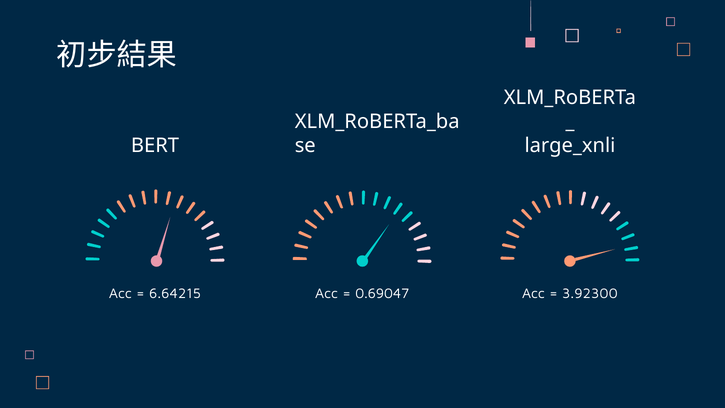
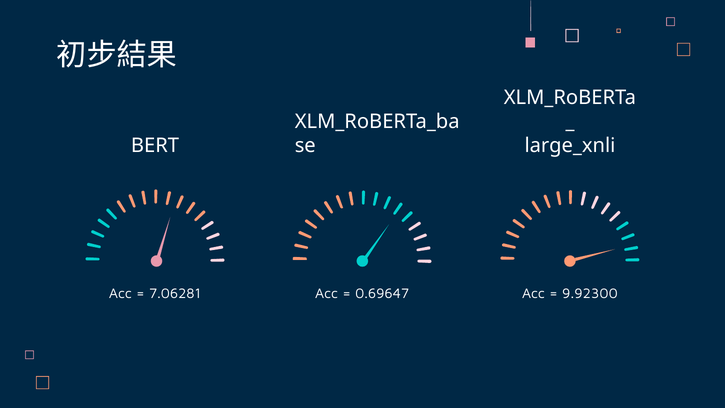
6.64215: 6.64215 -> 7.06281 (175, 294)
0.69047: 0.69047 -> 0.69647 (382, 294)
3.92300: 3.92300 -> 9.92300 (590, 294)
